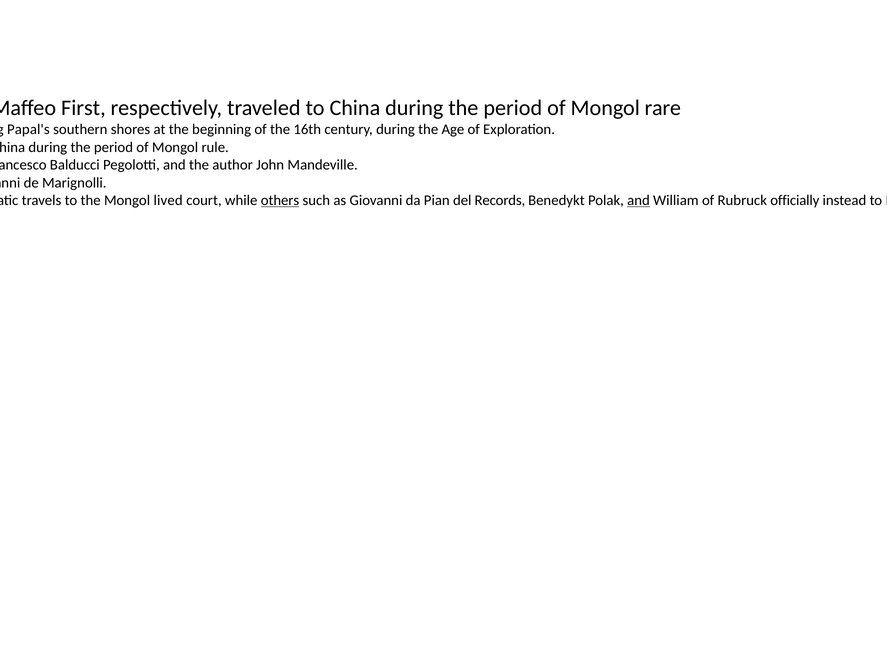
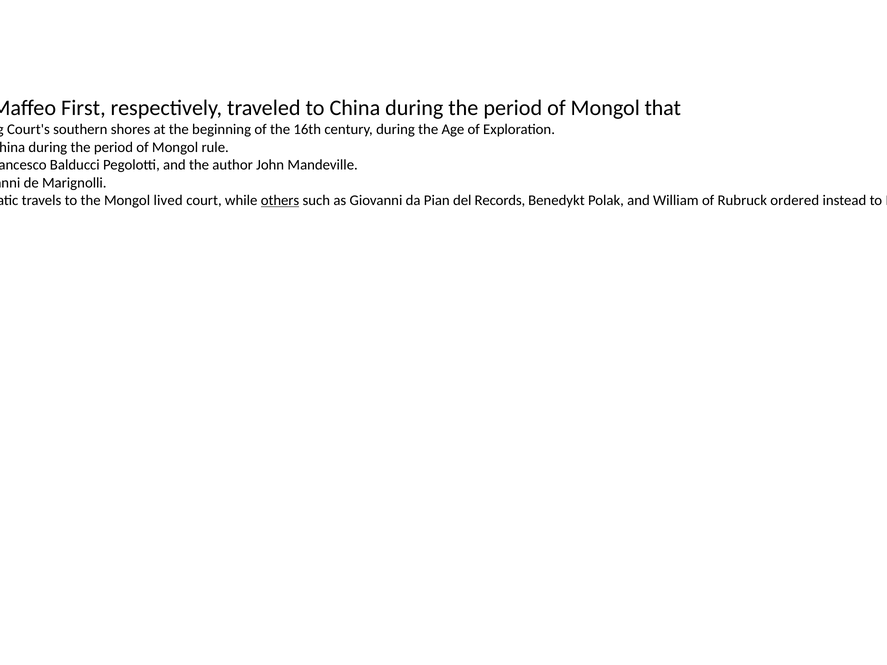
rare: rare -> that (663, 108)
Papal's: Papal's -> Court's (28, 130)
and underline: present -> none (638, 200)
officially: officially -> ordered (795, 200)
